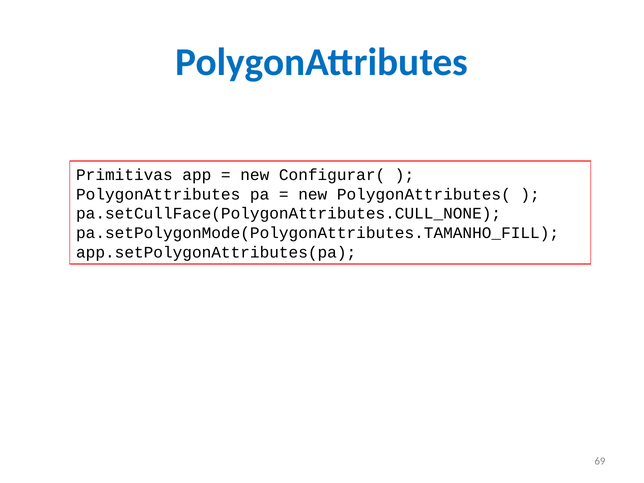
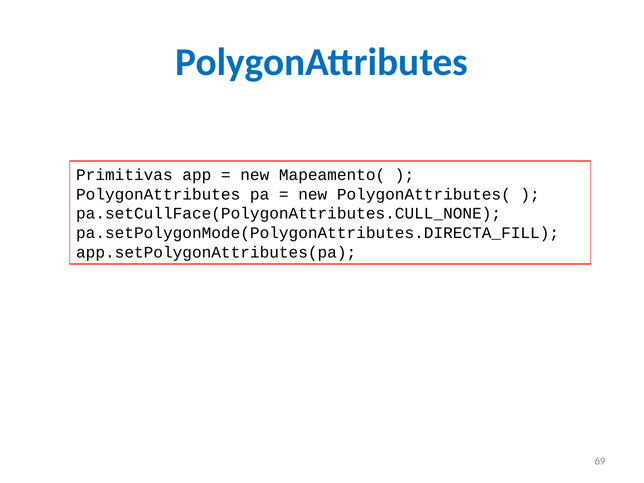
Configurar(: Configurar( -> Mapeamento( (332, 175)
pa.setPolygonMode(PolygonAttributes.TAMANHO_FILL: pa.setPolygonMode(PolygonAttributes.TAMANHO_FILL -> pa.setPolygonMode(PolygonAttributes.DIRECTA_FILL (318, 233)
